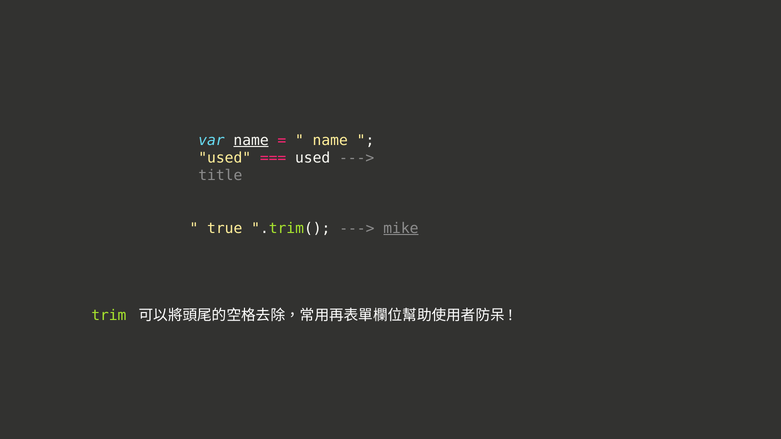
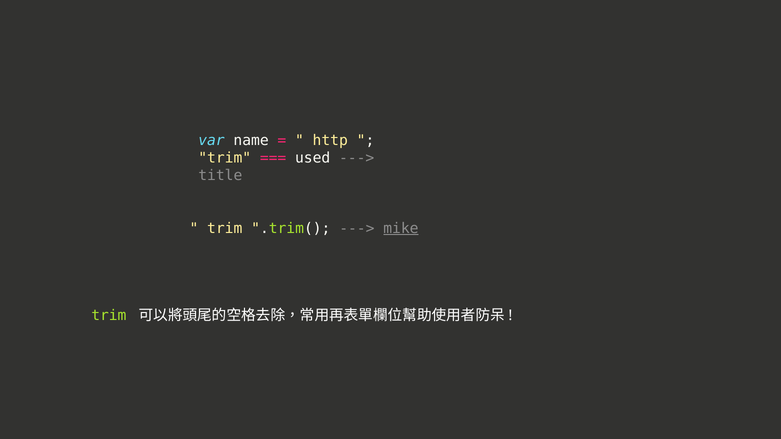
name underline: present -> none (251, 140)
name: name -> http (330, 140)
used: used -> trim (225, 158)
true: true -> trim (225, 228)
